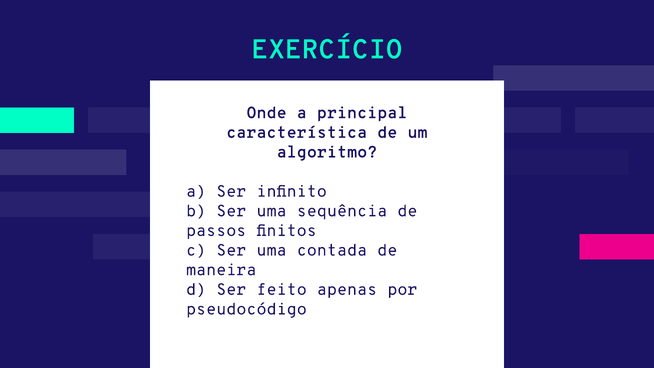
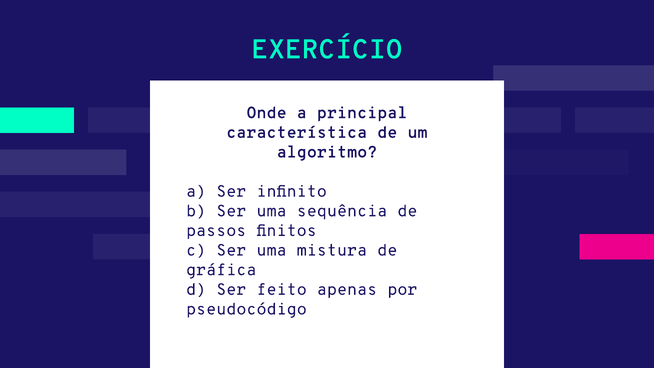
contada: contada -> mistura (332, 250)
maneira: maneira -> gráfica (221, 270)
